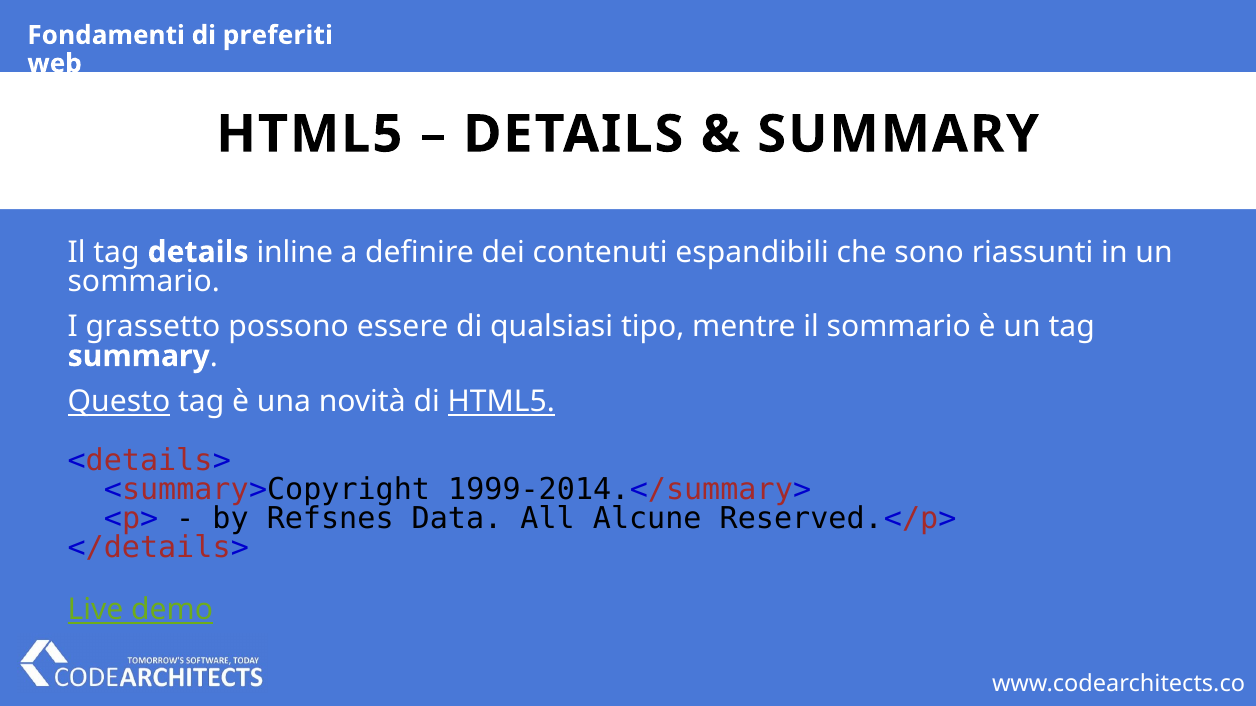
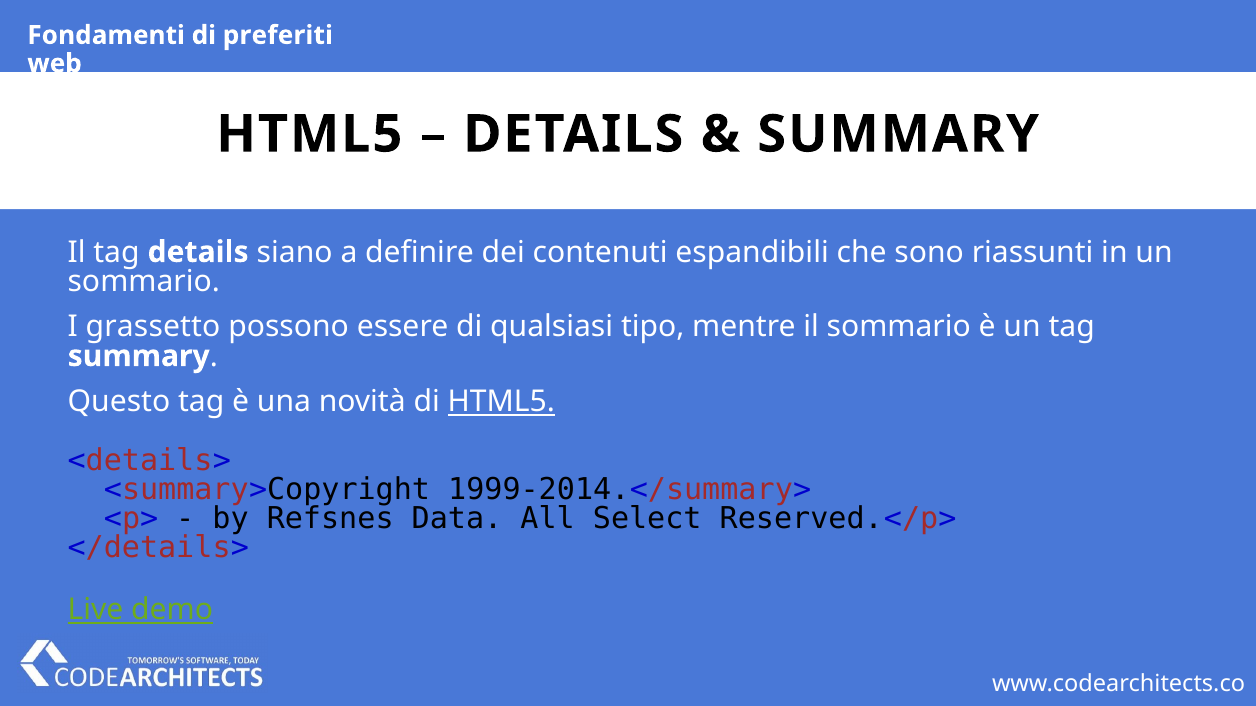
inline: inline -> siano (295, 252)
Questo underline: present -> none (119, 402)
Alcune: Alcune -> Select (647, 519)
